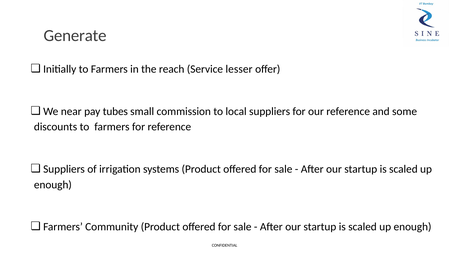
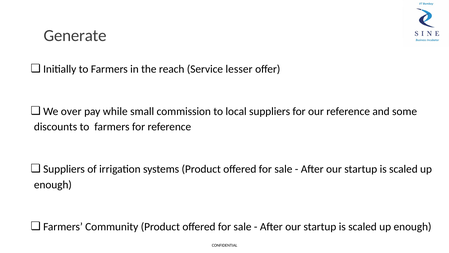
near: near -> over (71, 111)
tubes: tubes -> while (115, 111)
